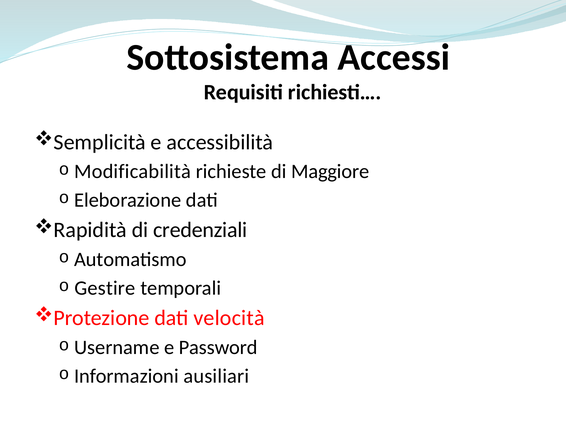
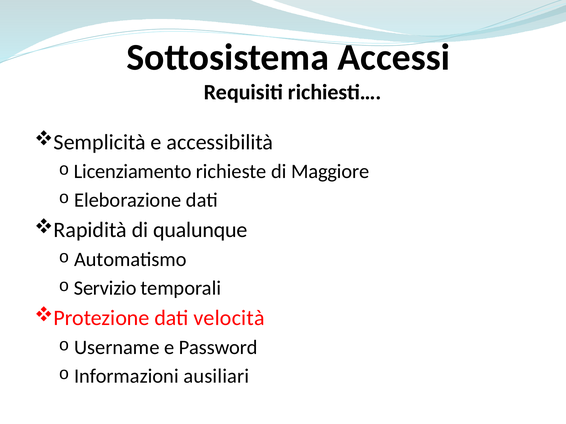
Modificabilità: Modificabilità -> Licenziamento (133, 172)
credenziali: credenziali -> qualunque (200, 230)
Gestire: Gestire -> Servizio (105, 288)
